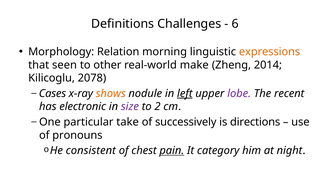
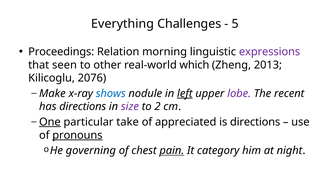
Definitions: Definitions -> Everything (123, 24)
6: 6 -> 5 (235, 24)
Morphology: Morphology -> Proceedings (61, 52)
expressions colour: orange -> purple (270, 52)
make: make -> which (194, 65)
2014: 2014 -> 2013 (268, 65)
2078: 2078 -> 2076 (92, 78)
Cases: Cases -> Make (52, 94)
shows colour: orange -> blue (111, 94)
has electronic: electronic -> directions (83, 107)
One underline: none -> present (50, 122)
successively: successively -> appreciated (186, 122)
pronouns underline: none -> present (77, 136)
consistent: consistent -> governing (91, 151)
